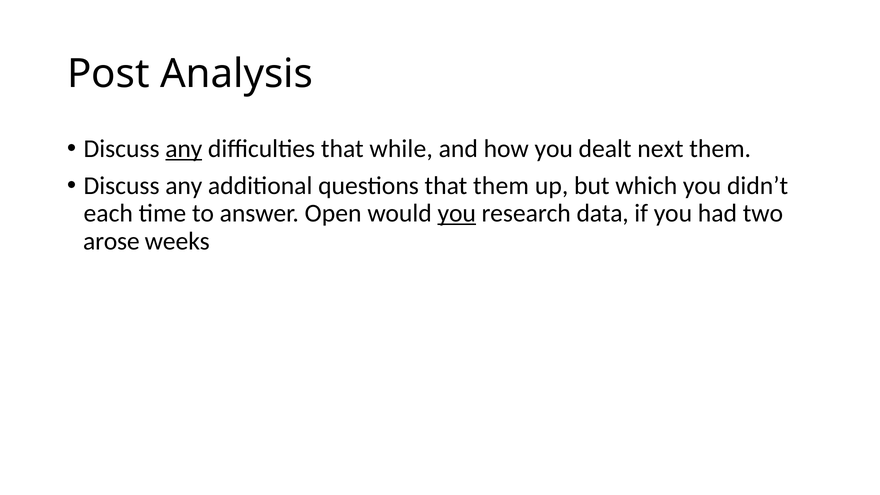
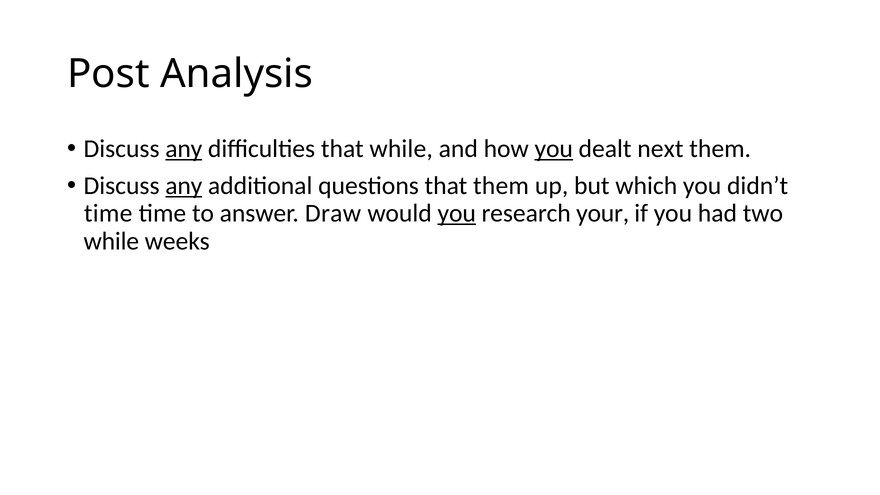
you underline: none -> present (554, 149)
any underline: none -> present (184, 186)
each: each -> time (108, 213)
Open: Open -> Draw (333, 213)
data: data -> your (603, 213)
arose: arose -> while (111, 241)
